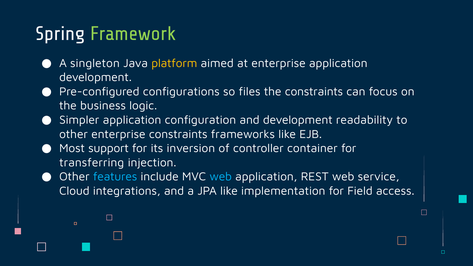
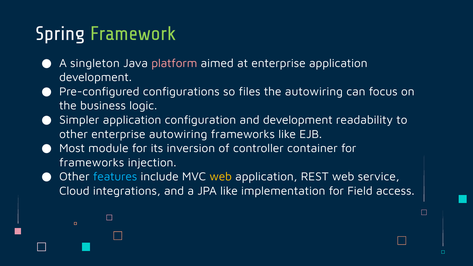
platform colour: yellow -> pink (174, 63)
the constraints: constraints -> autowiring (314, 92)
enterprise constraints: constraints -> autowiring (178, 134)
support: support -> module (108, 148)
transferring: transferring -> frameworks (92, 163)
web colour: light blue -> yellow (221, 177)
